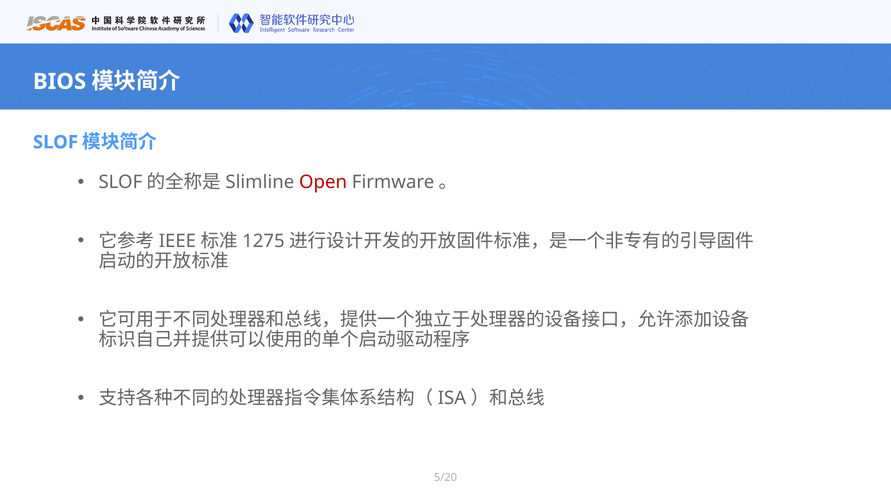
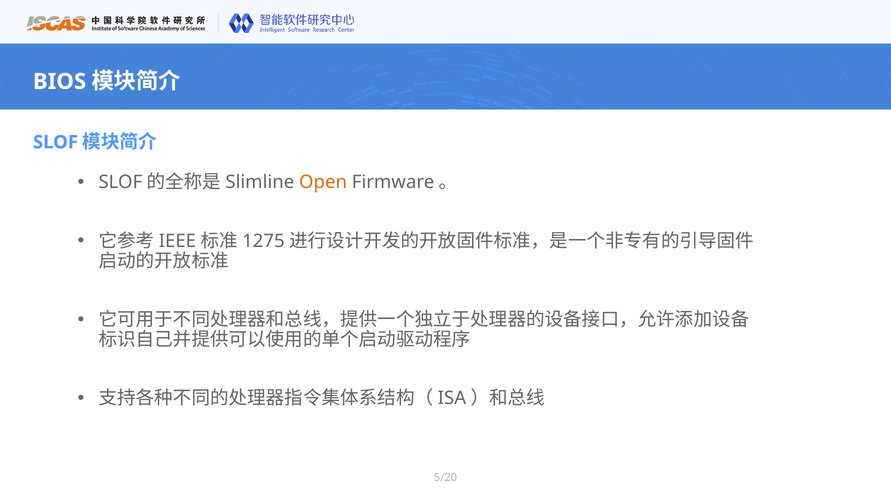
Open colour: red -> orange (323, 182)
